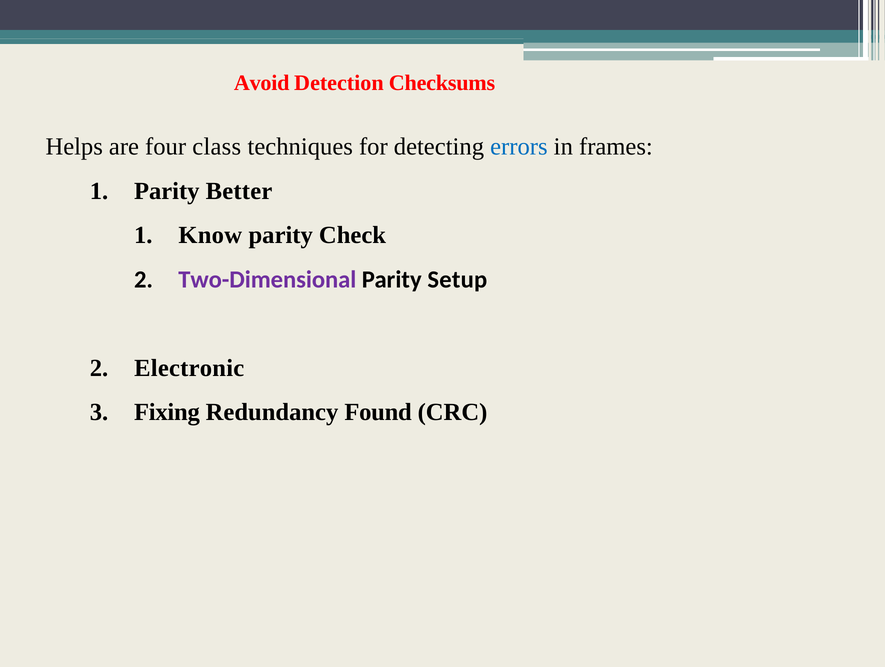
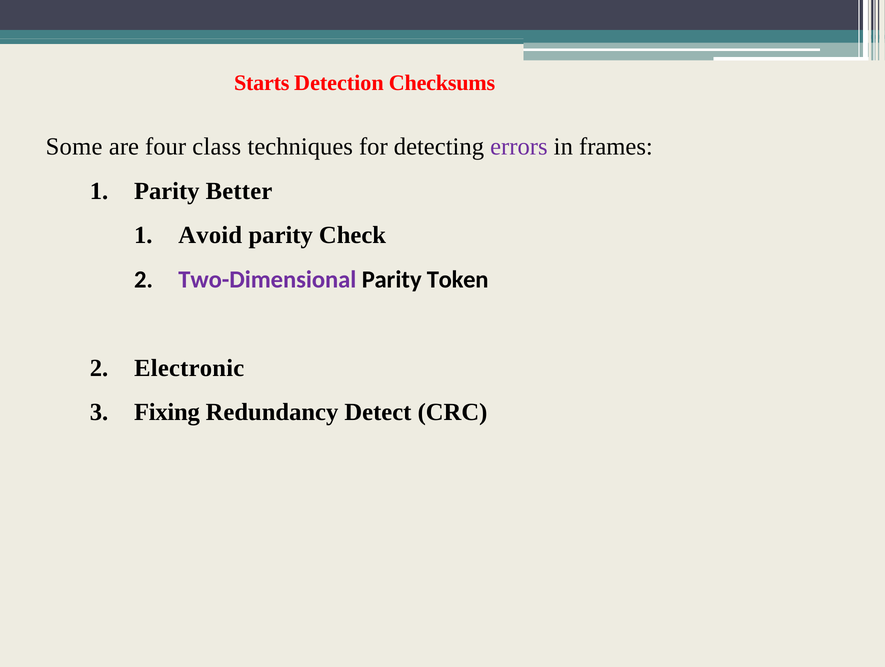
Avoid: Avoid -> Starts (262, 83)
Helps: Helps -> Some (74, 147)
errors colour: blue -> purple (519, 147)
Know: Know -> Avoid (210, 235)
Setup: Setup -> Token (458, 279)
Found: Found -> Detect (378, 412)
